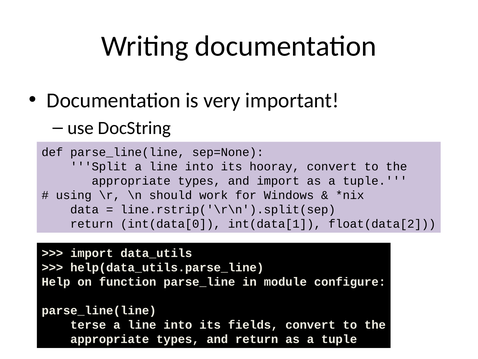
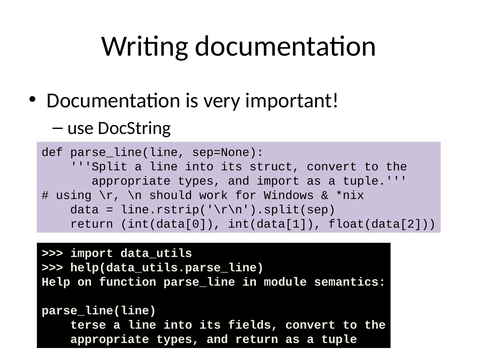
hooray: hooray -> struct (275, 166)
configure: configure -> semantics (350, 281)
